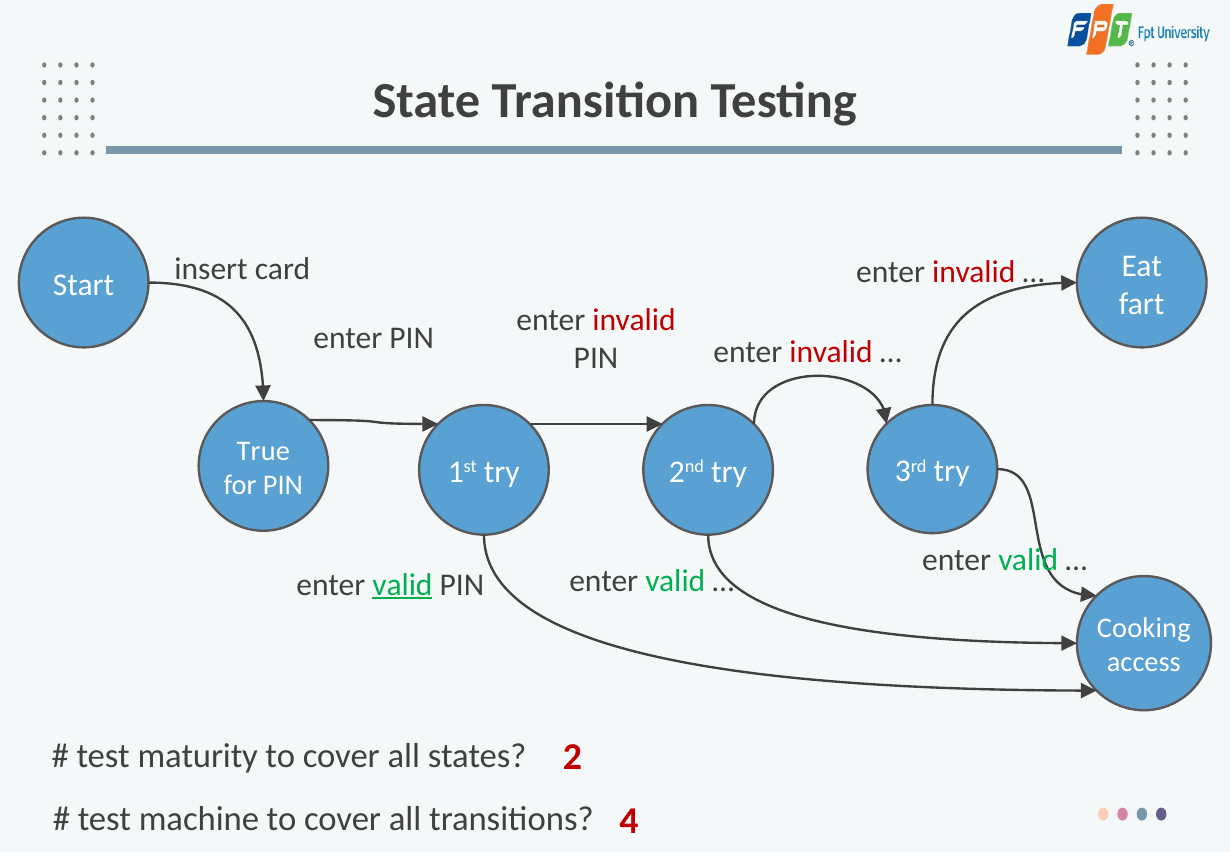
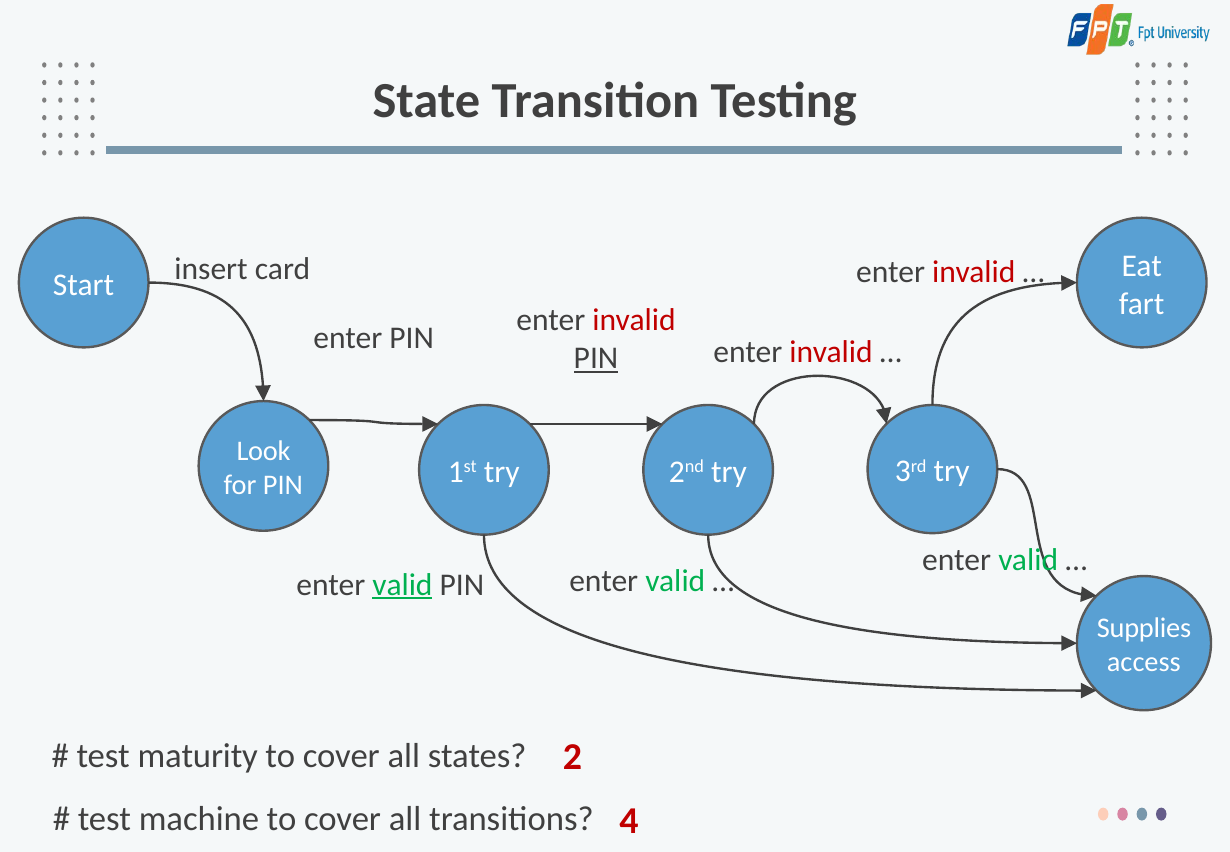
PIN underline: none -> present (596, 358)
True: True -> Look (264, 451)
Cooking: Cooking -> Supplies (1144, 628)
